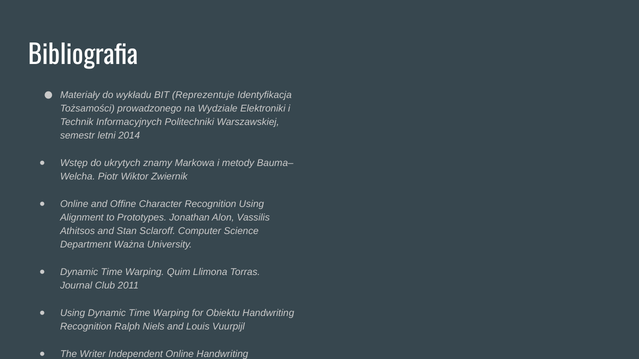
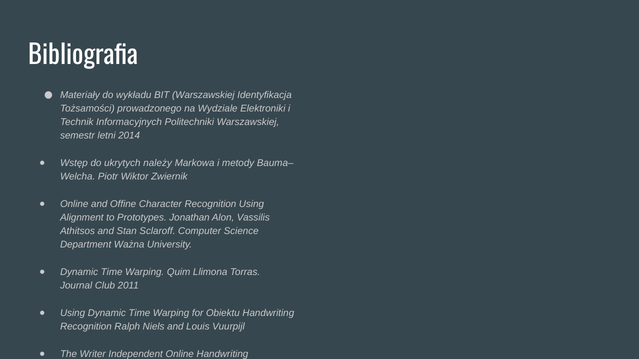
BIT Reprezentuje: Reprezentuje -> Warszawskiej (203, 95)
znamy: znamy -> należy (158, 163)
